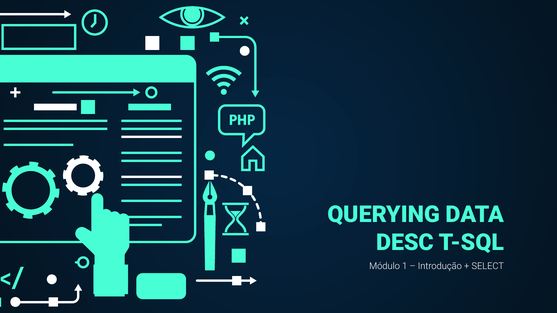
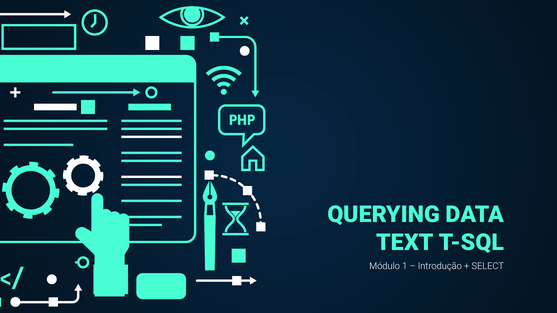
DESC: DESC -> TEXT (405, 243)
